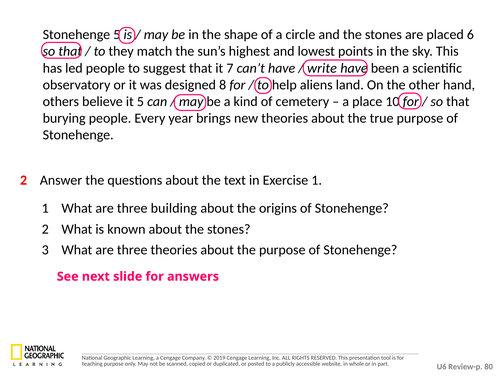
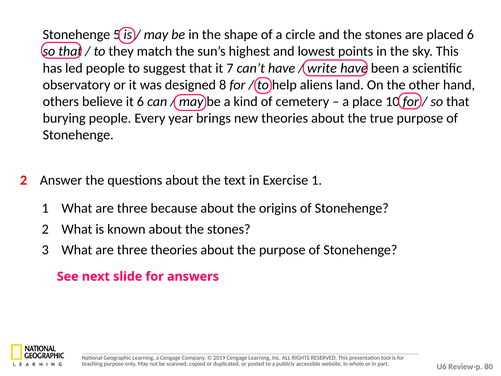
it 5: 5 -> 6 (140, 101)
building: building -> because (174, 208)
